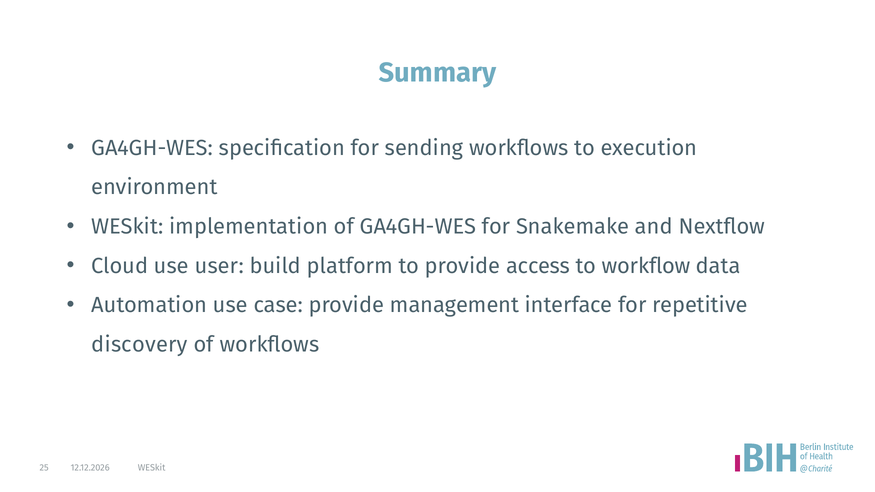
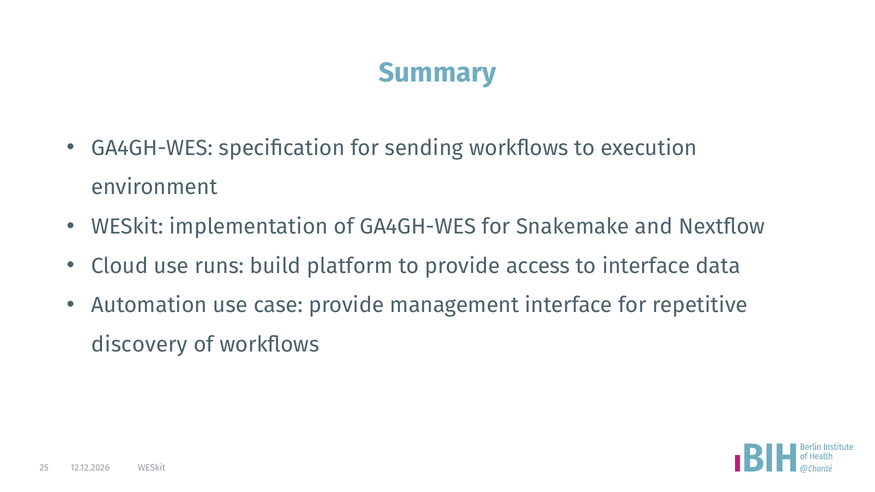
user: user -> runs (219, 266)
to workflow: workflow -> interface (646, 266)
